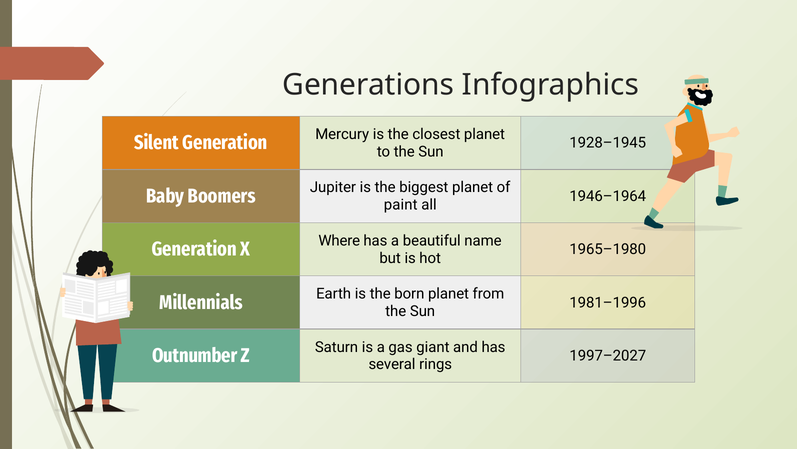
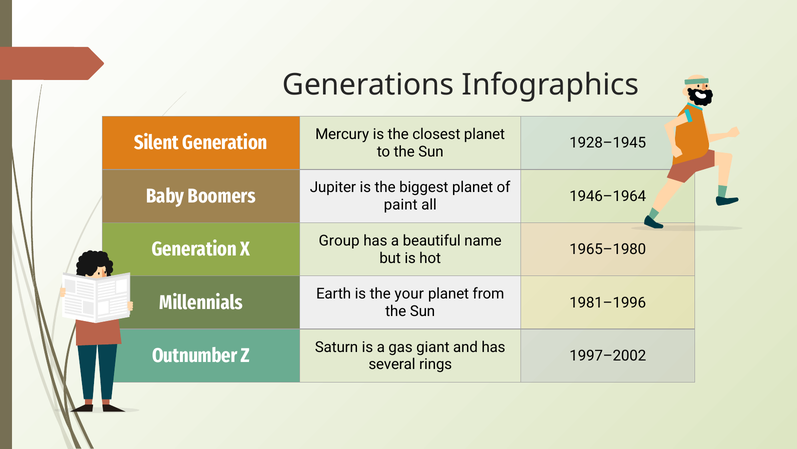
Where: Where -> Group (339, 240)
born: born -> your (409, 293)
1997–2027: 1997–2027 -> 1997–2002 (608, 355)
